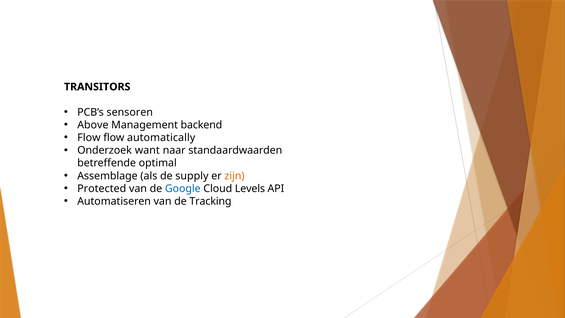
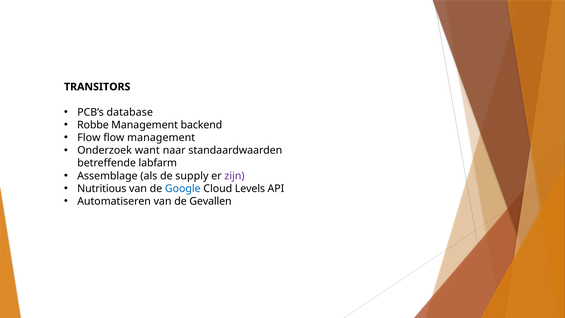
sensoren: sensoren -> database (130, 112)
Above: Above -> Robbe (93, 125)
flow automatically: automatically -> management (161, 138)
optimal: optimal -> labfarm (158, 163)
zijn colour: orange -> purple (234, 176)
Protected: Protected -> Nutritious (102, 188)
Tracking: Tracking -> Gevallen (210, 201)
